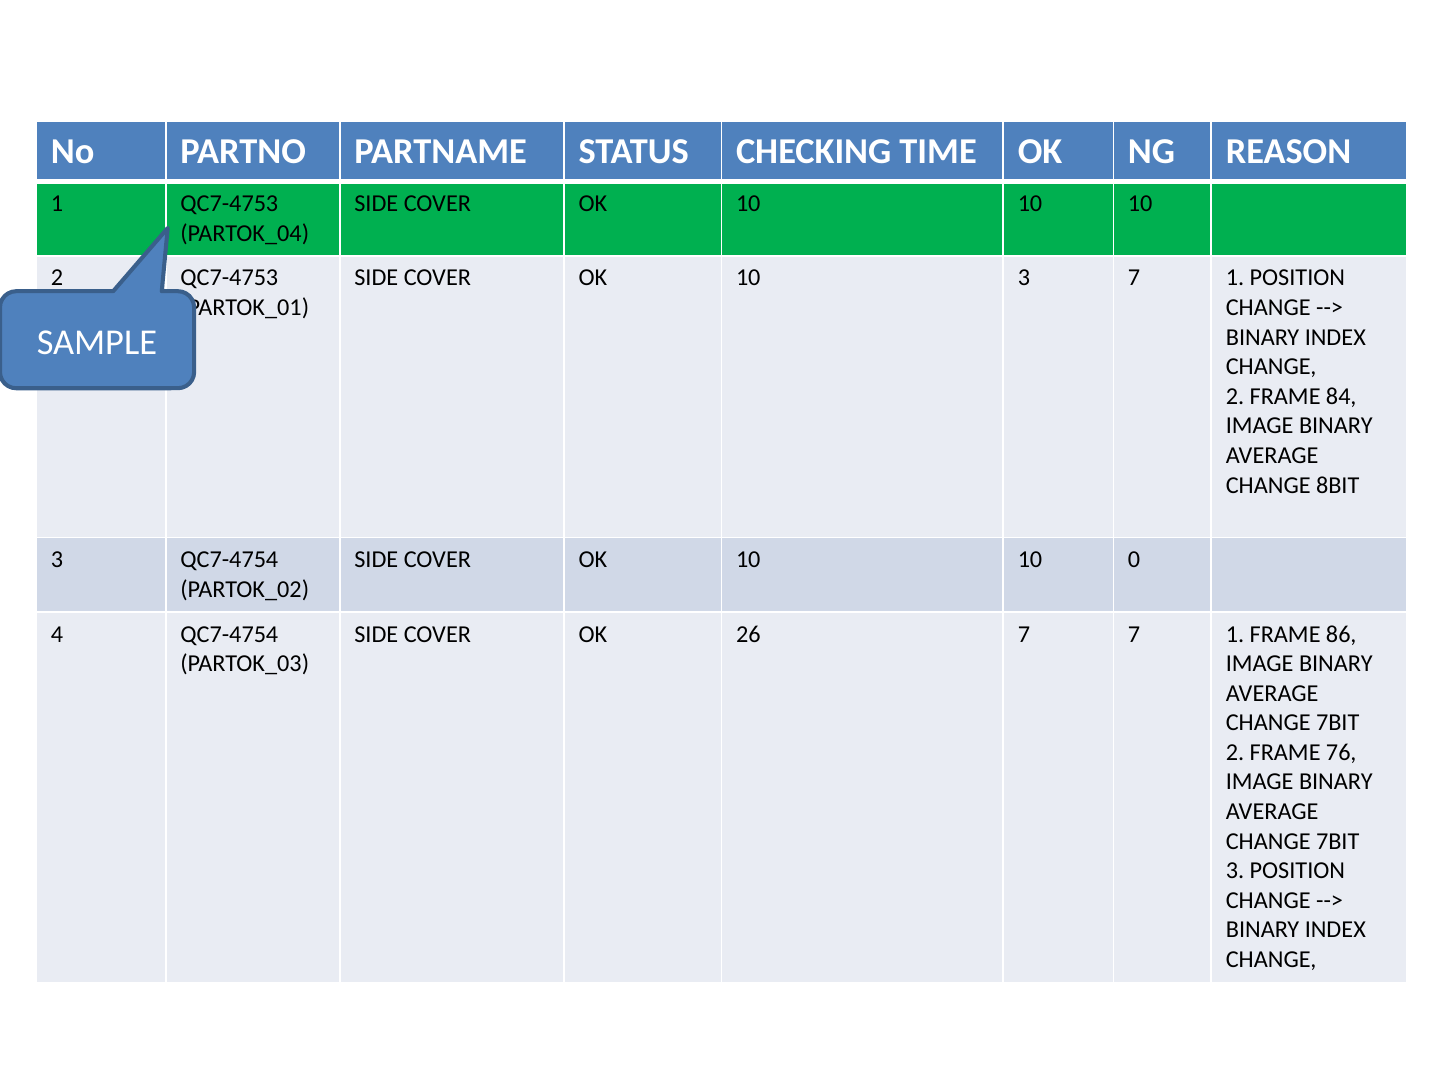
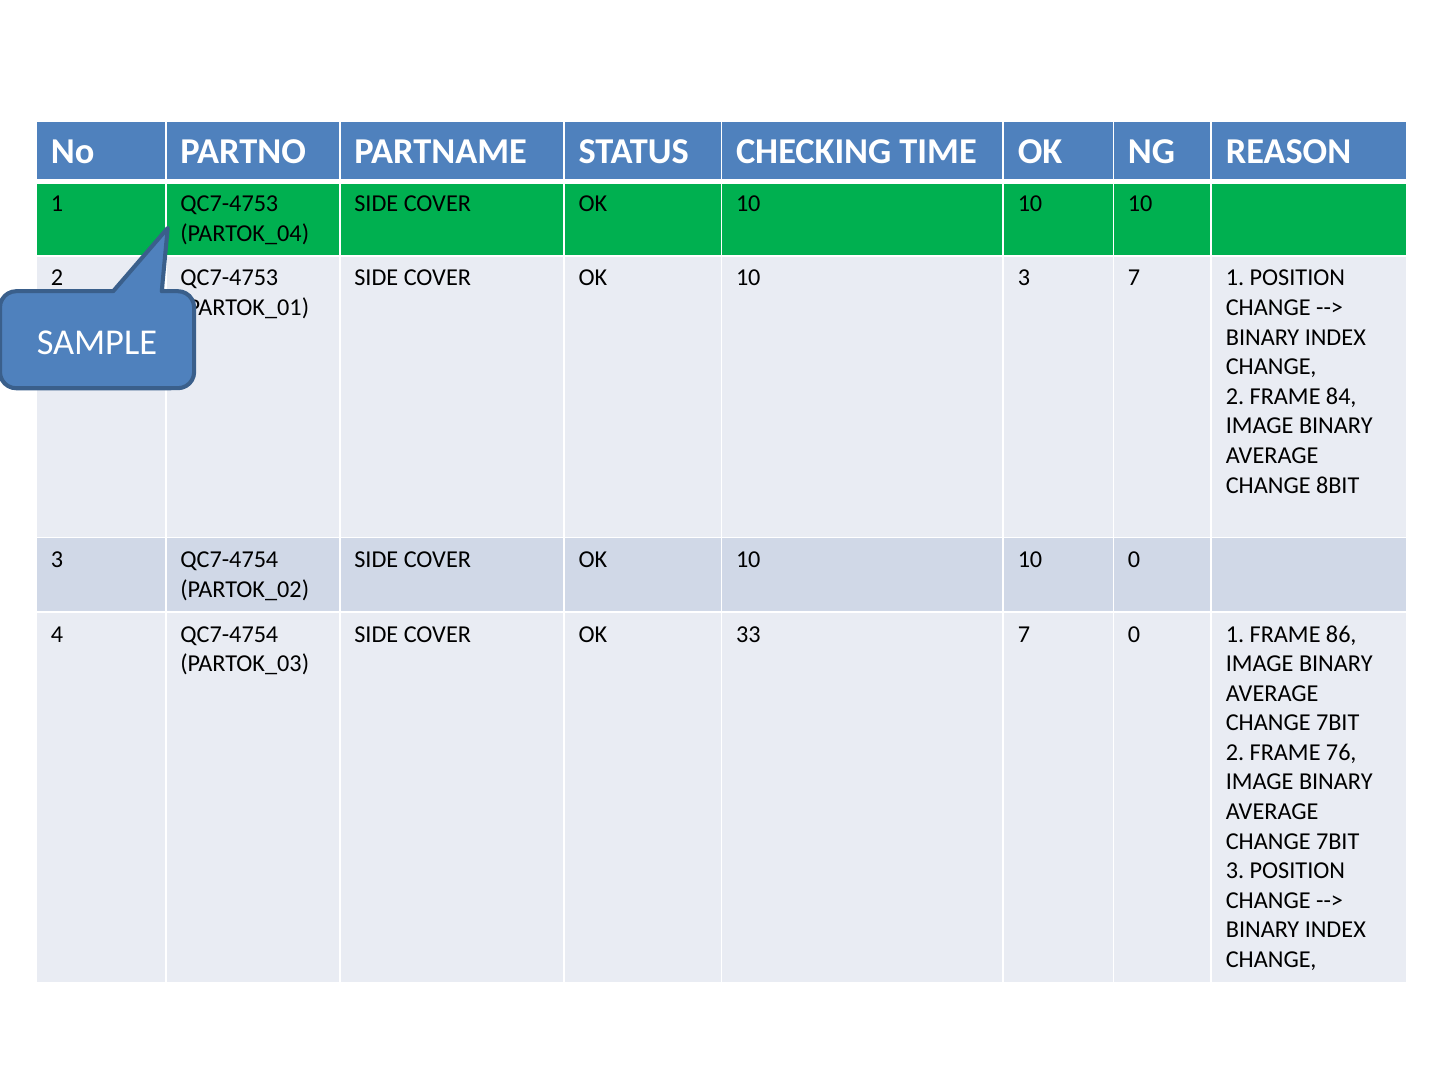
26: 26 -> 33 (748, 634)
7 7: 7 -> 0 (1134, 634)
